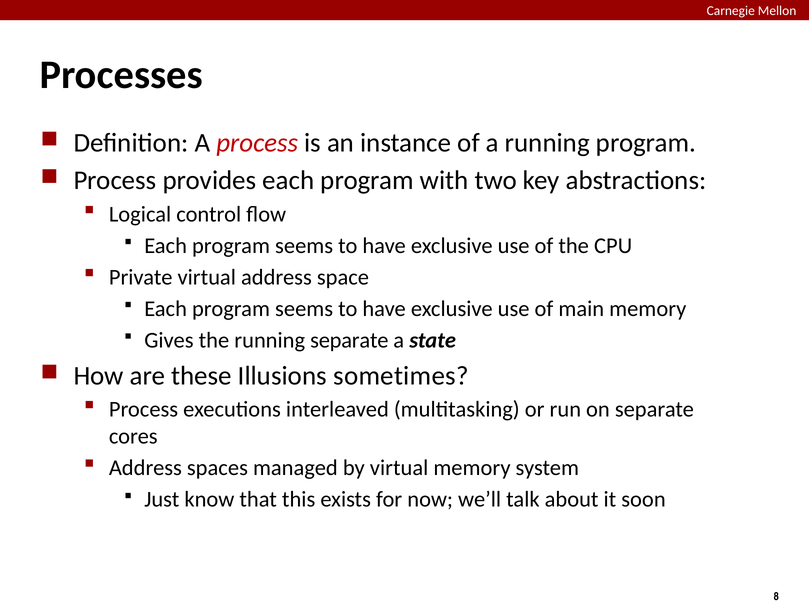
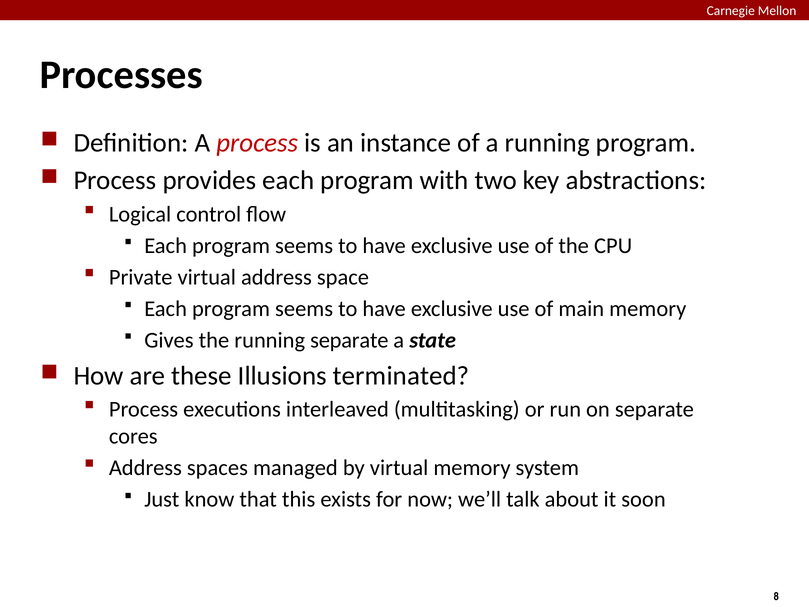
sometimes: sometimes -> terminated (401, 375)
